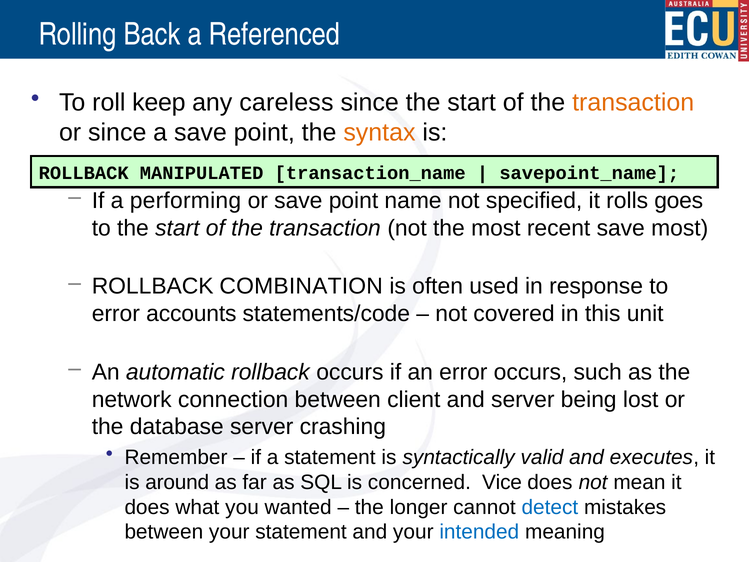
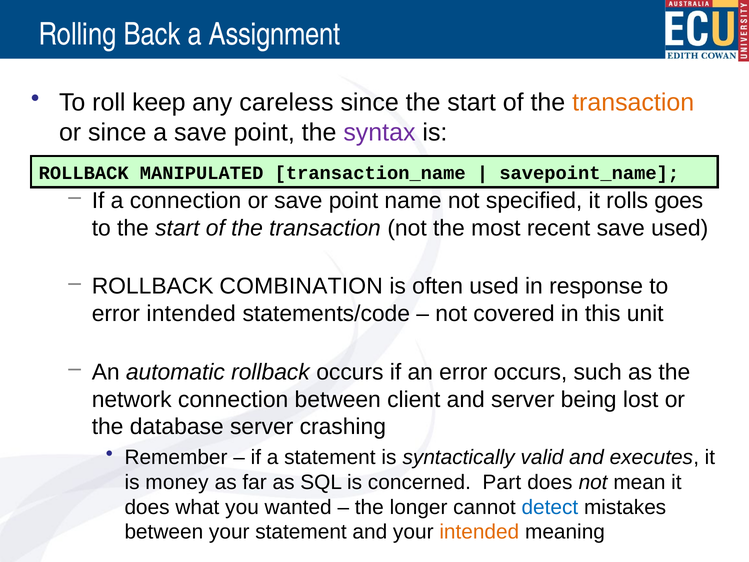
Referenced: Referenced -> Assignment (275, 35)
syntax colour: orange -> purple (379, 132)
a performing: performing -> connection (185, 200)
save most: most -> used (680, 228)
error accounts: accounts -> intended (191, 314)
around: around -> money (177, 482)
Vice: Vice -> Part (502, 482)
intended colour: blue -> orange (479, 532)
